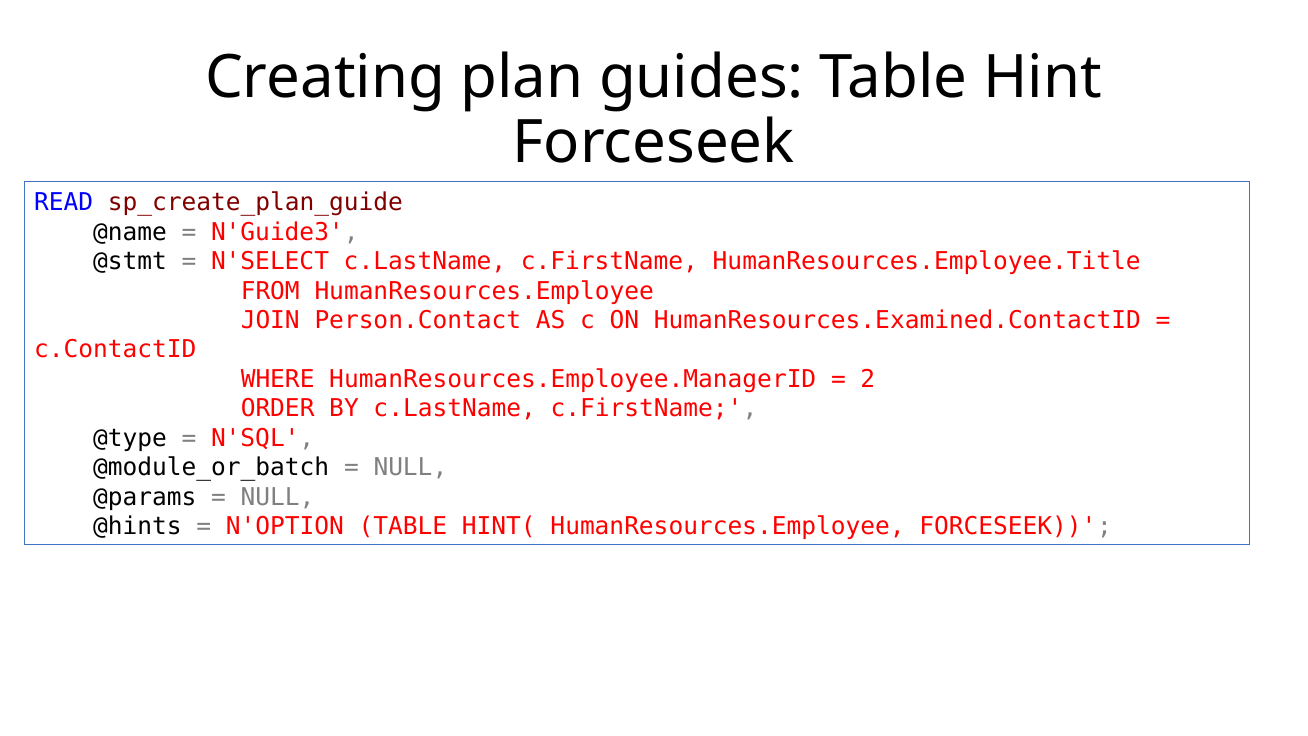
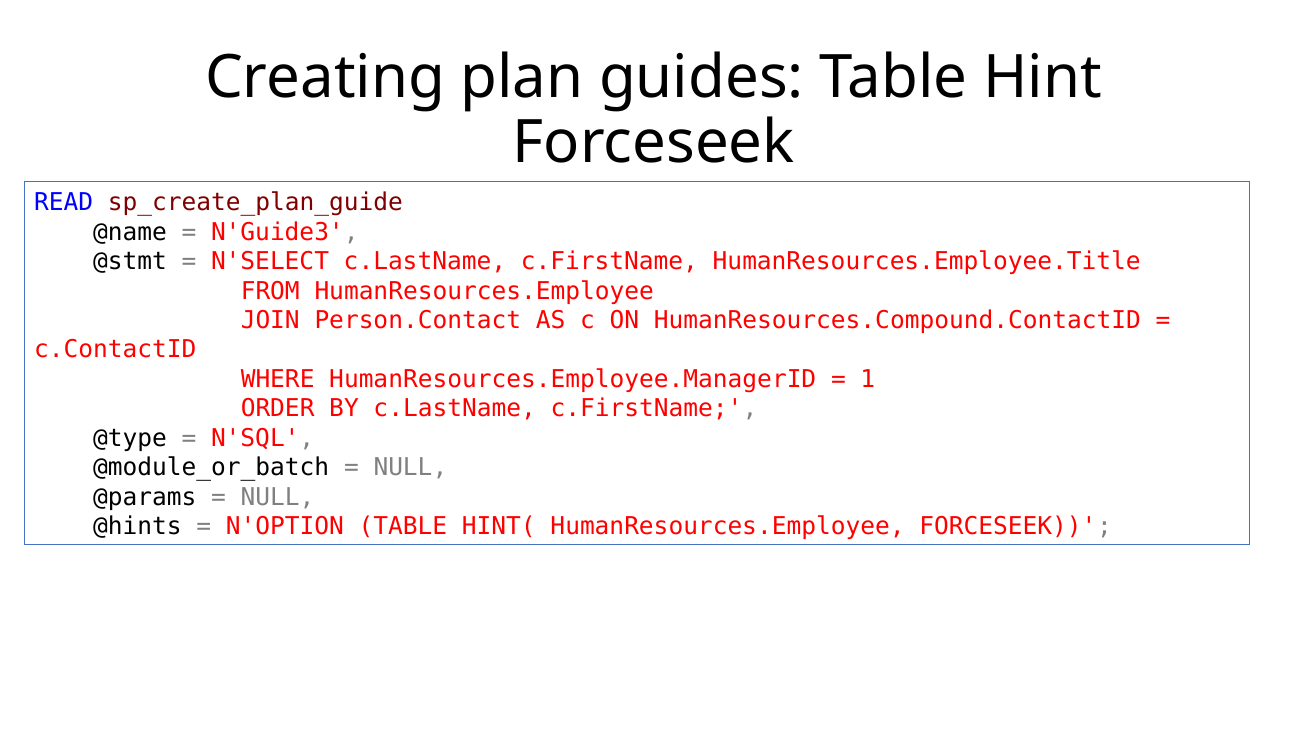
HumanResources.Examined.ContactID: HumanResources.Examined.ContactID -> HumanResources.Compound.ContactID (897, 320)
2: 2 -> 1 (868, 379)
